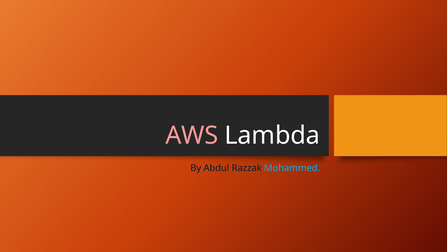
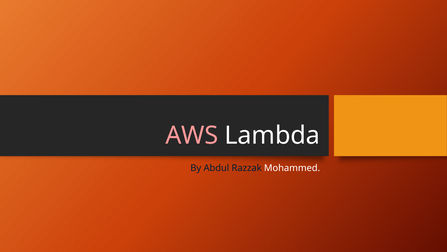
Mohammed colour: light blue -> white (292, 168)
